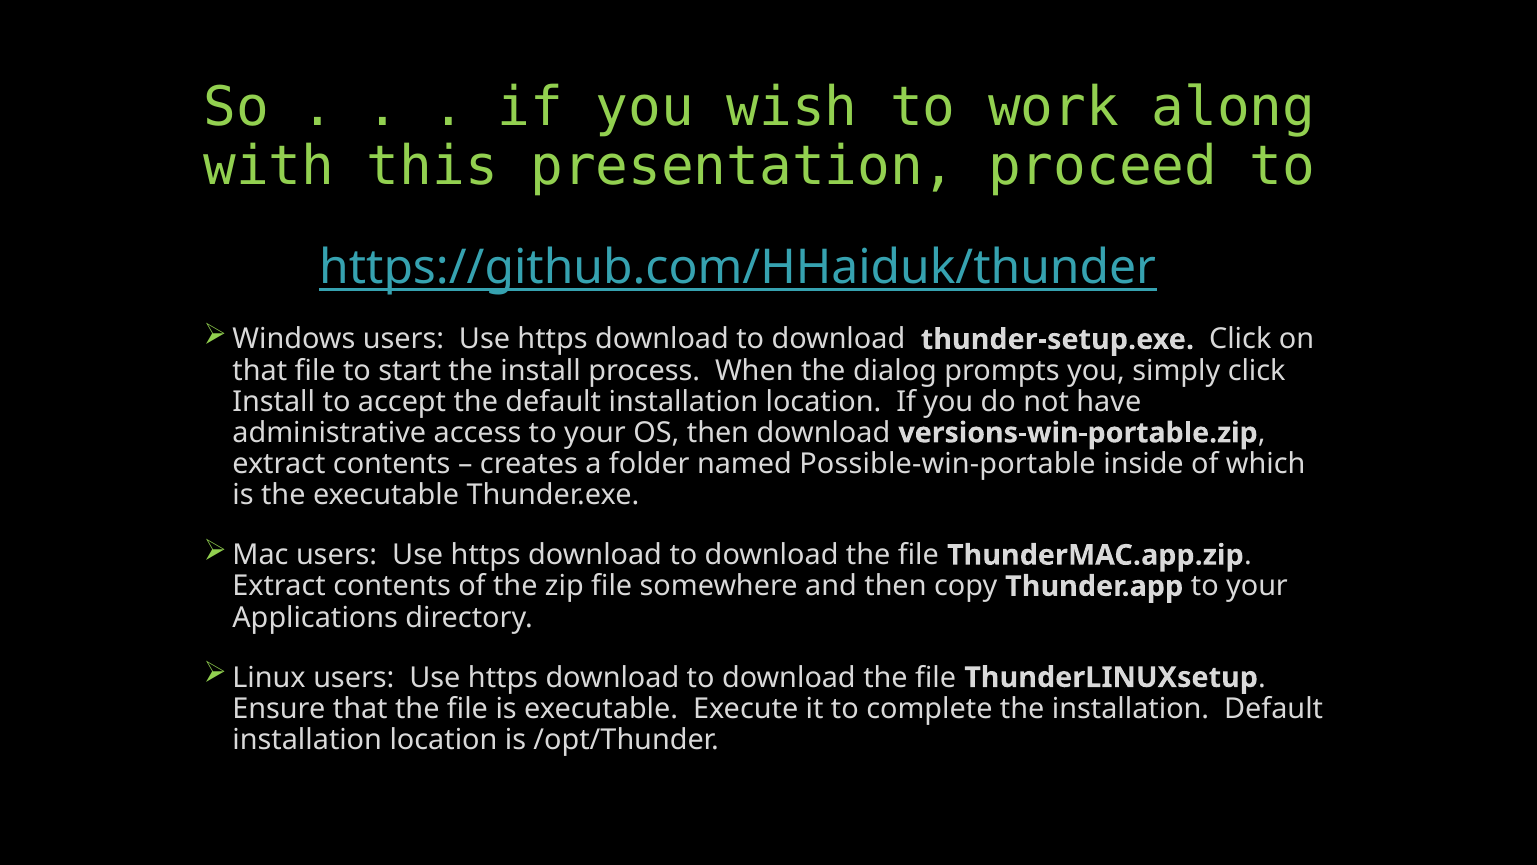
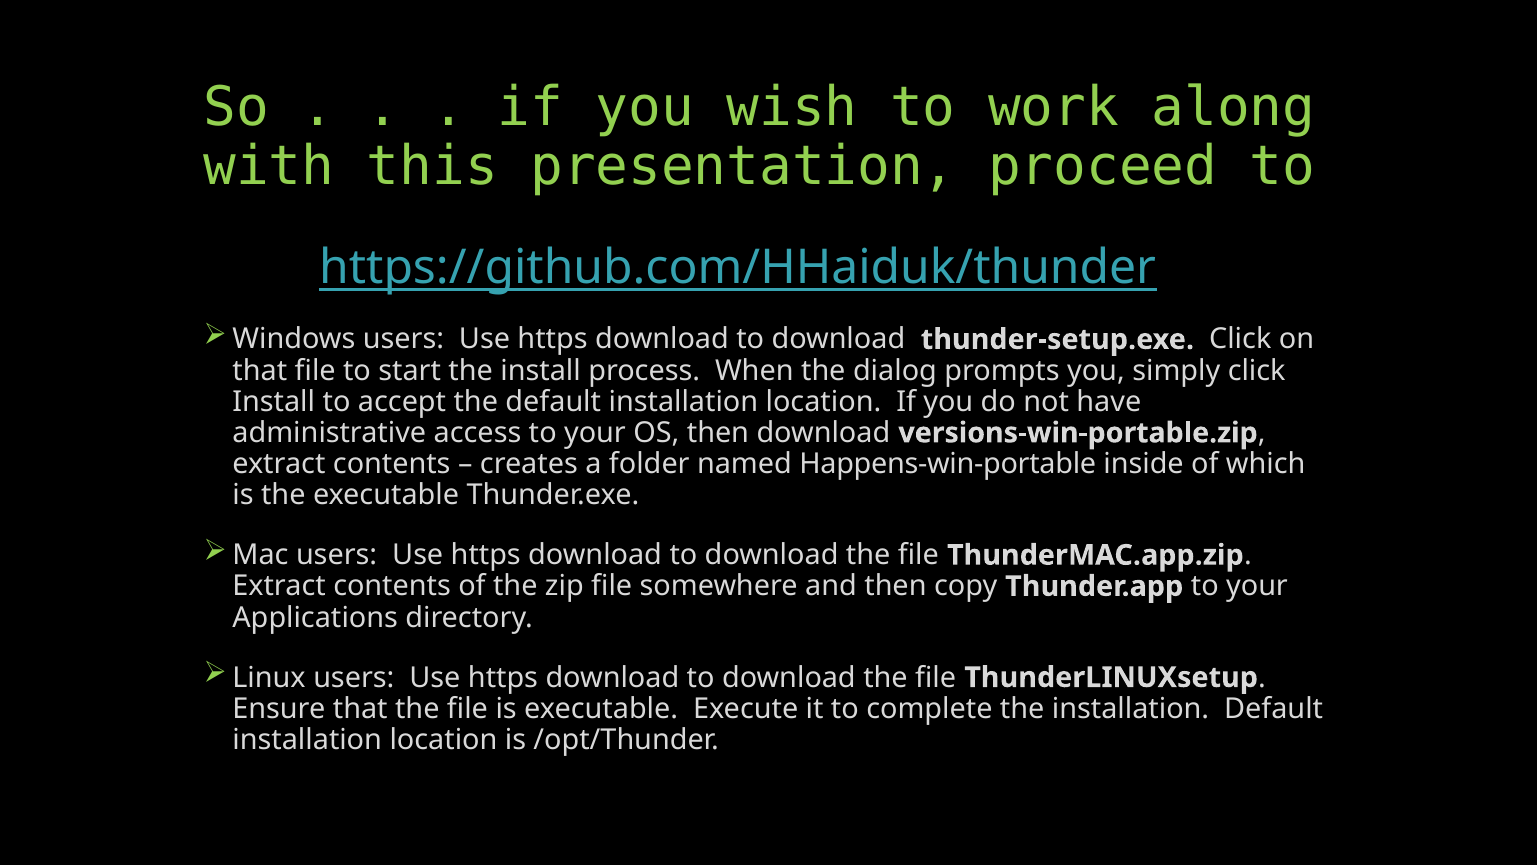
Possible-win-portable: Possible-win-portable -> Happens-win-portable (948, 464)
